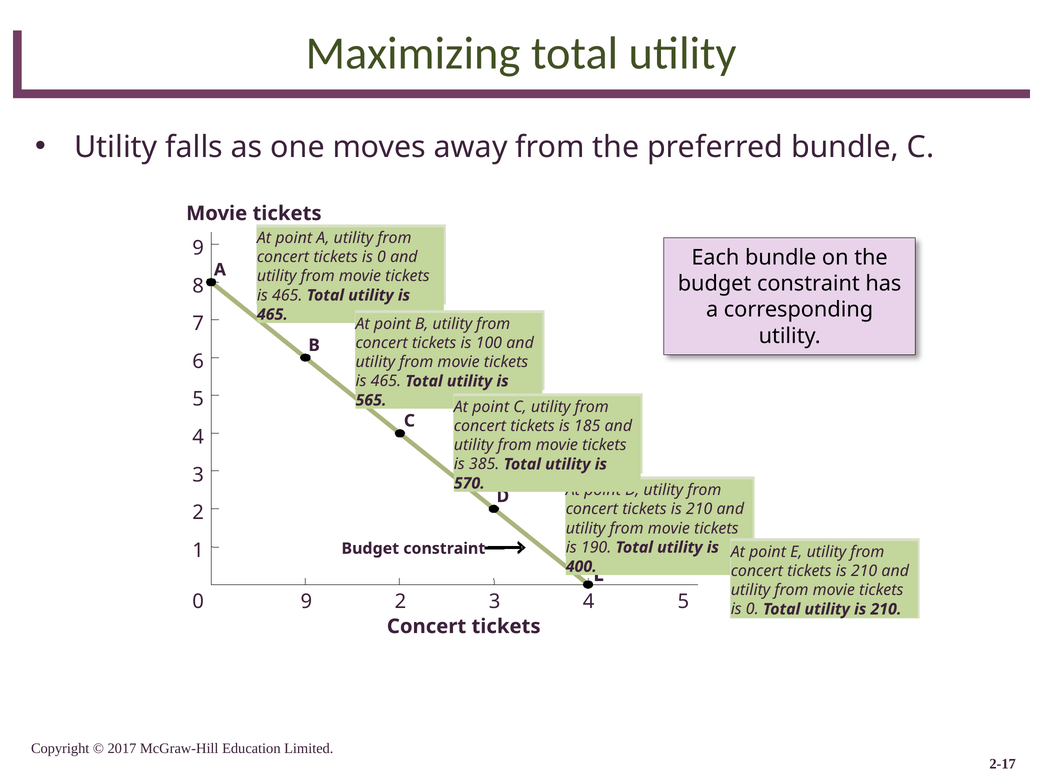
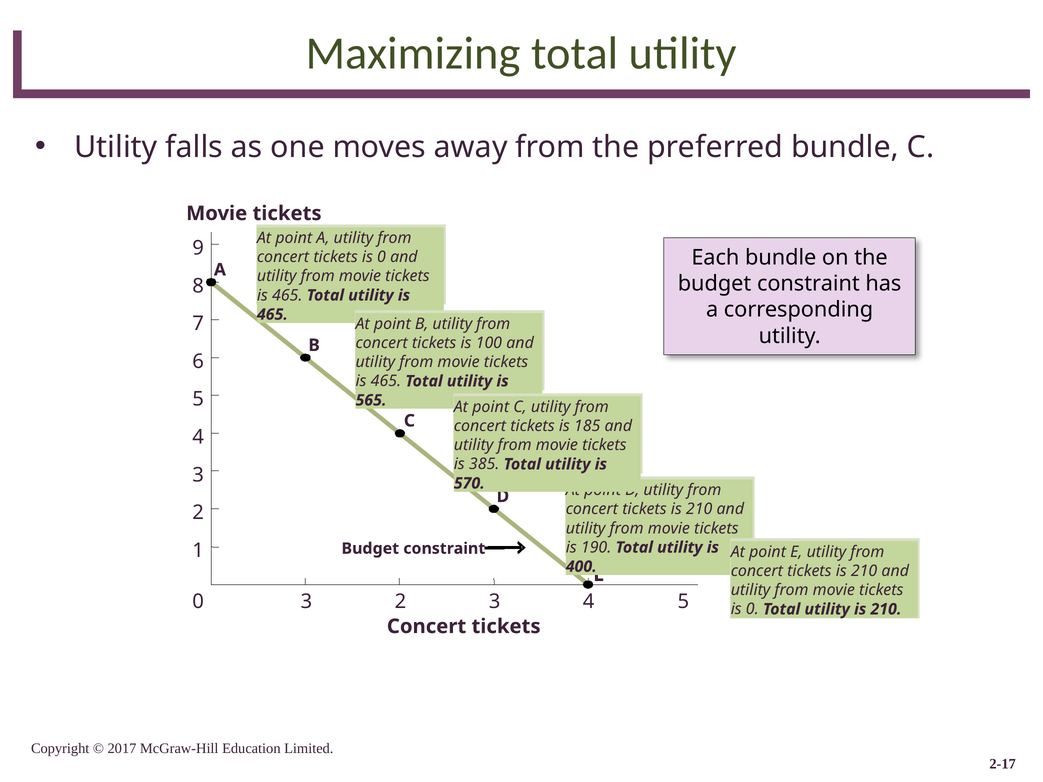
0 9: 9 -> 3 (306, 602)
